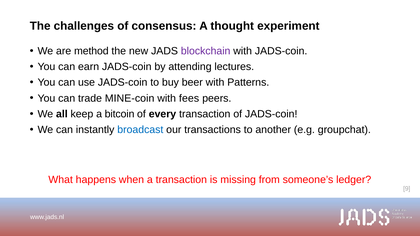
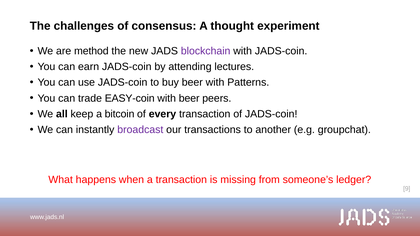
MINE-coin: MINE-coin -> EASY-coin (130, 98)
with fees: fees -> beer (189, 98)
broadcast colour: blue -> purple (140, 130)
